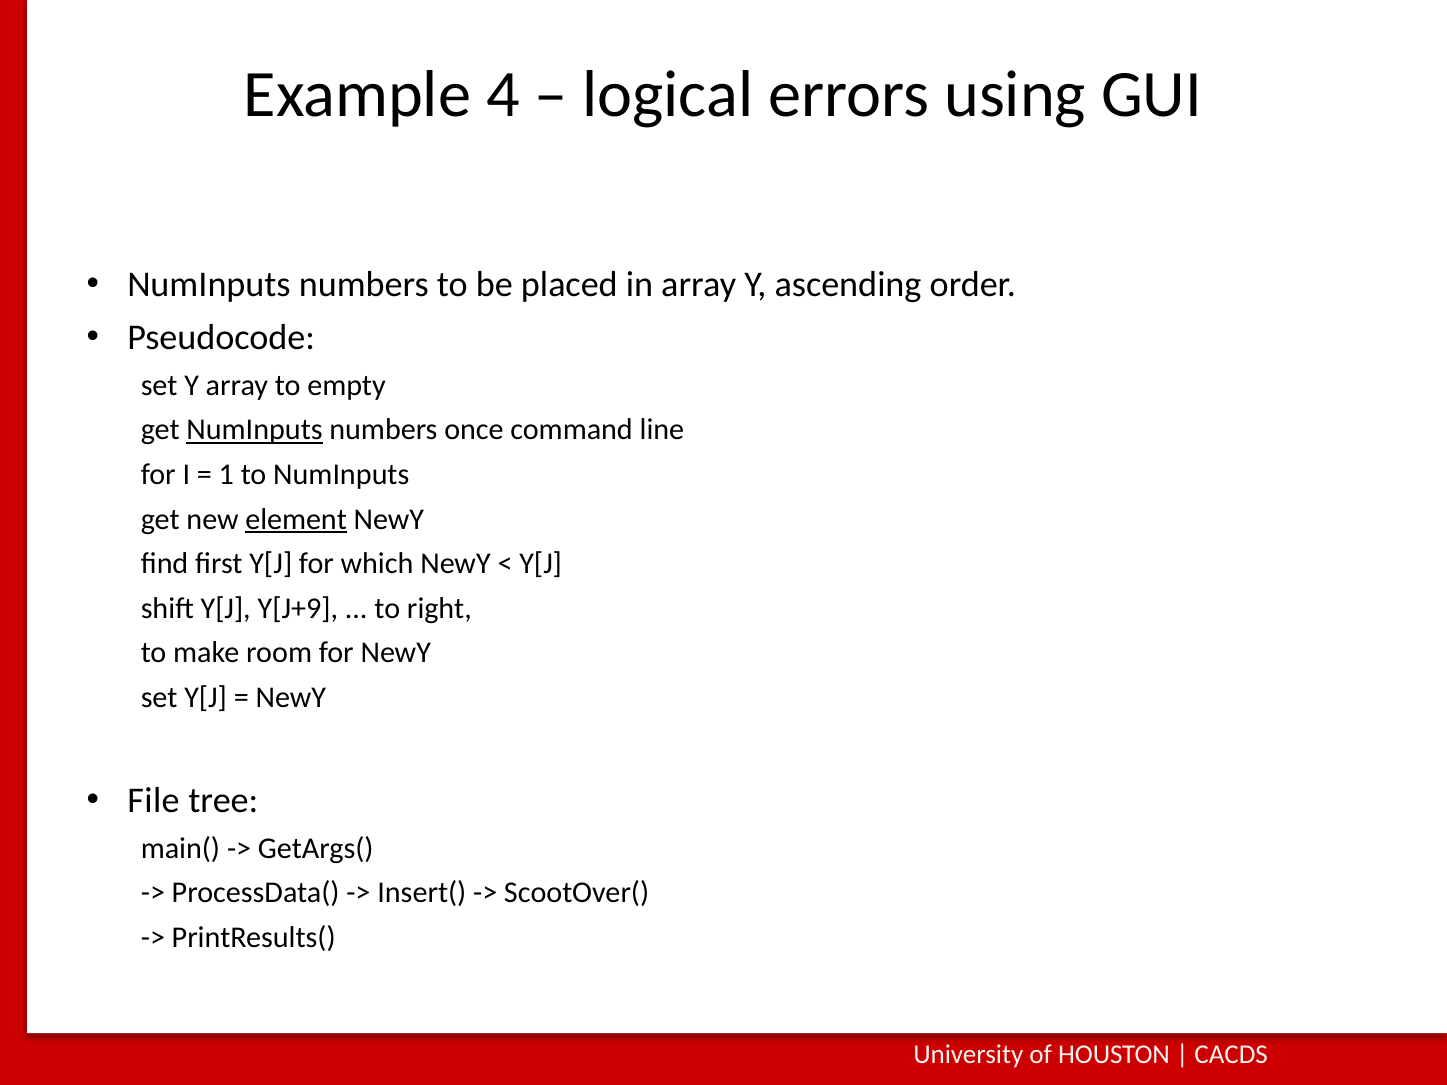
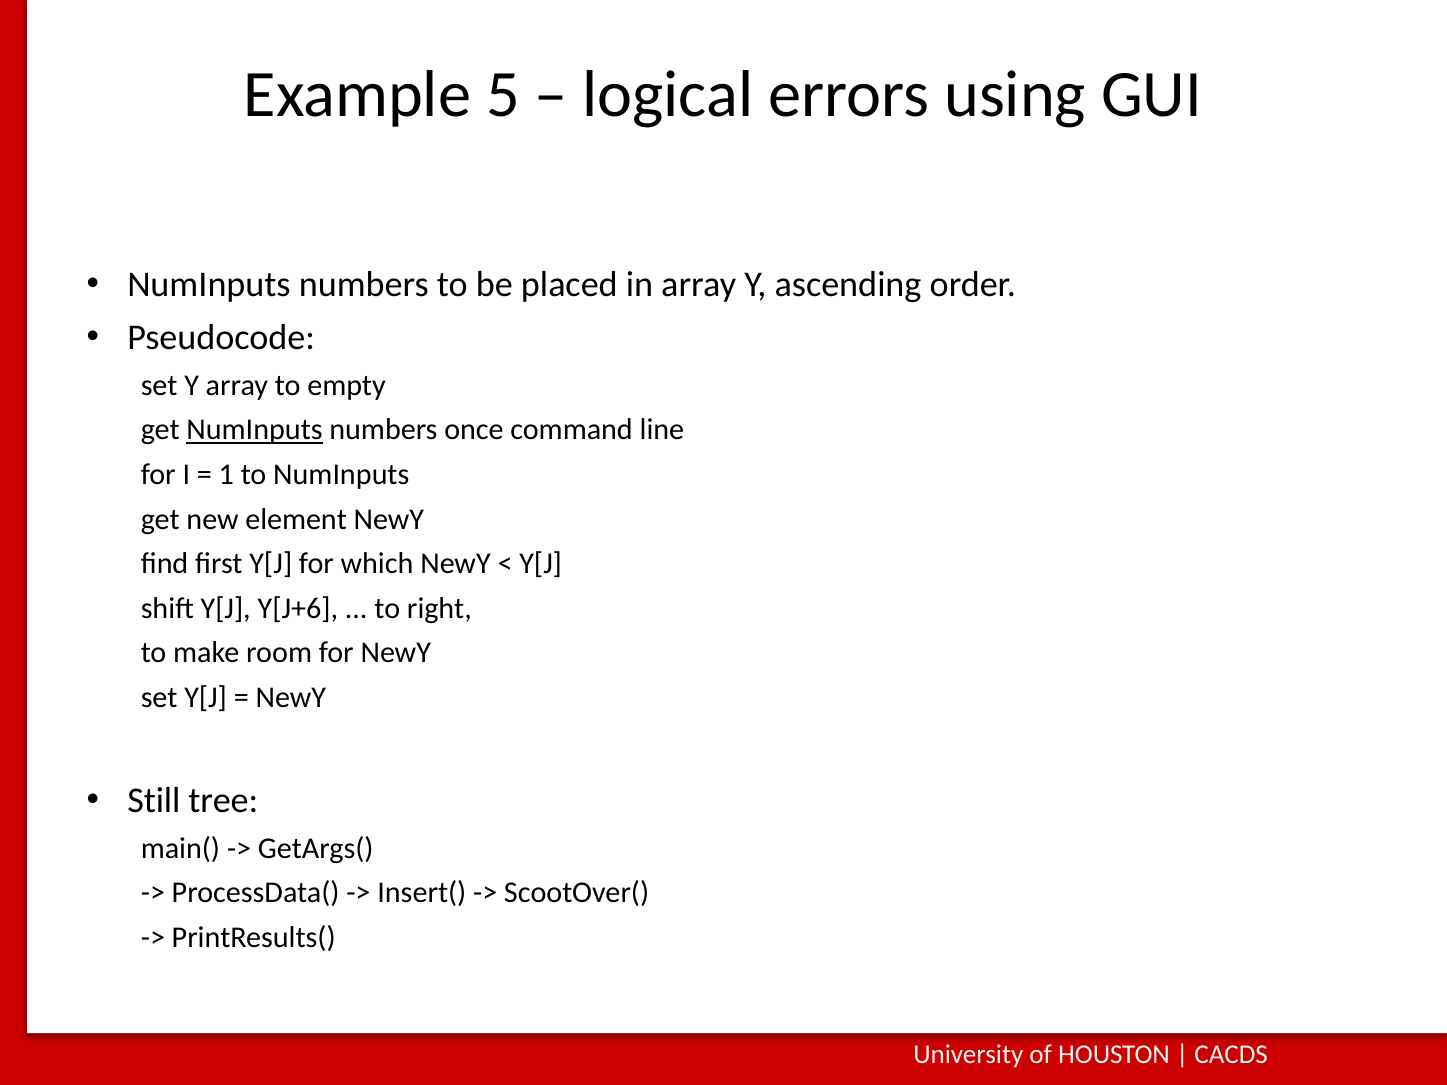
4: 4 -> 5 (503, 95)
element underline: present -> none (296, 519)
Y[J+9: Y[J+9 -> Y[J+6 (298, 608)
File: File -> Still (154, 801)
